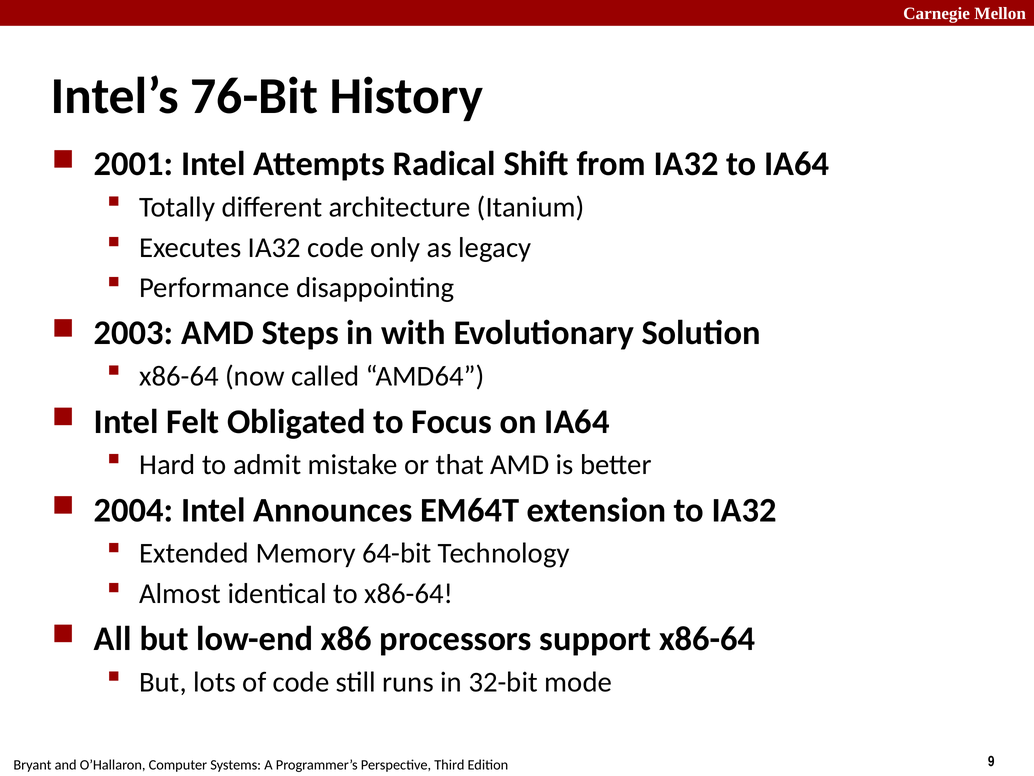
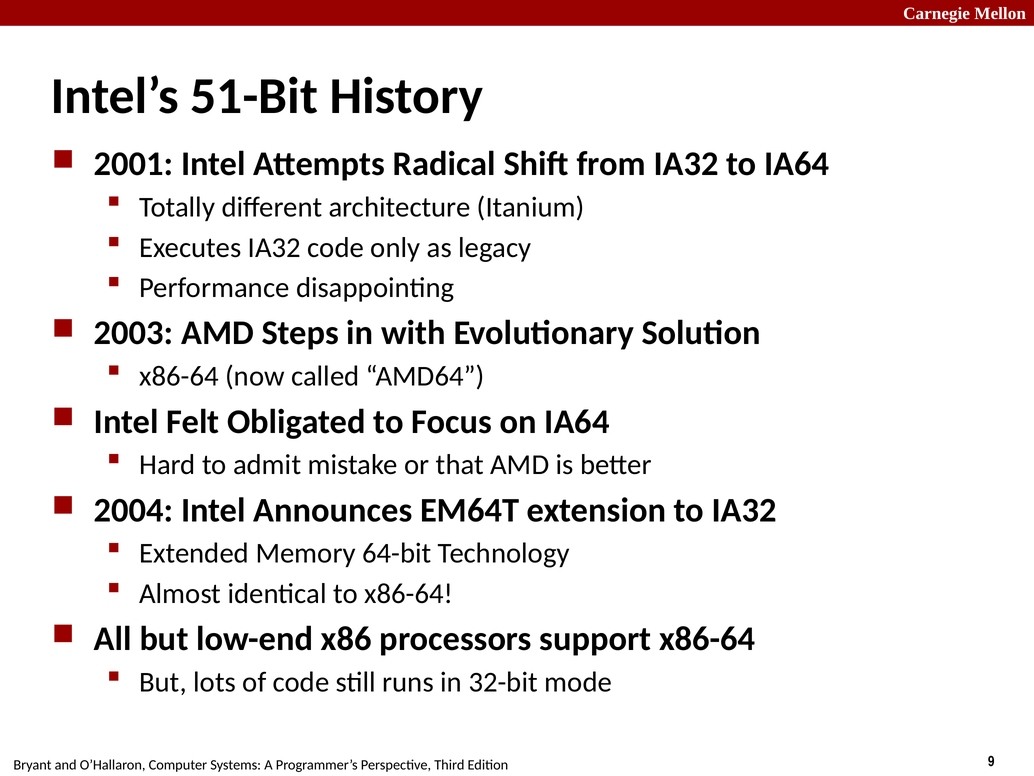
76-Bit: 76-Bit -> 51-Bit (254, 96)
